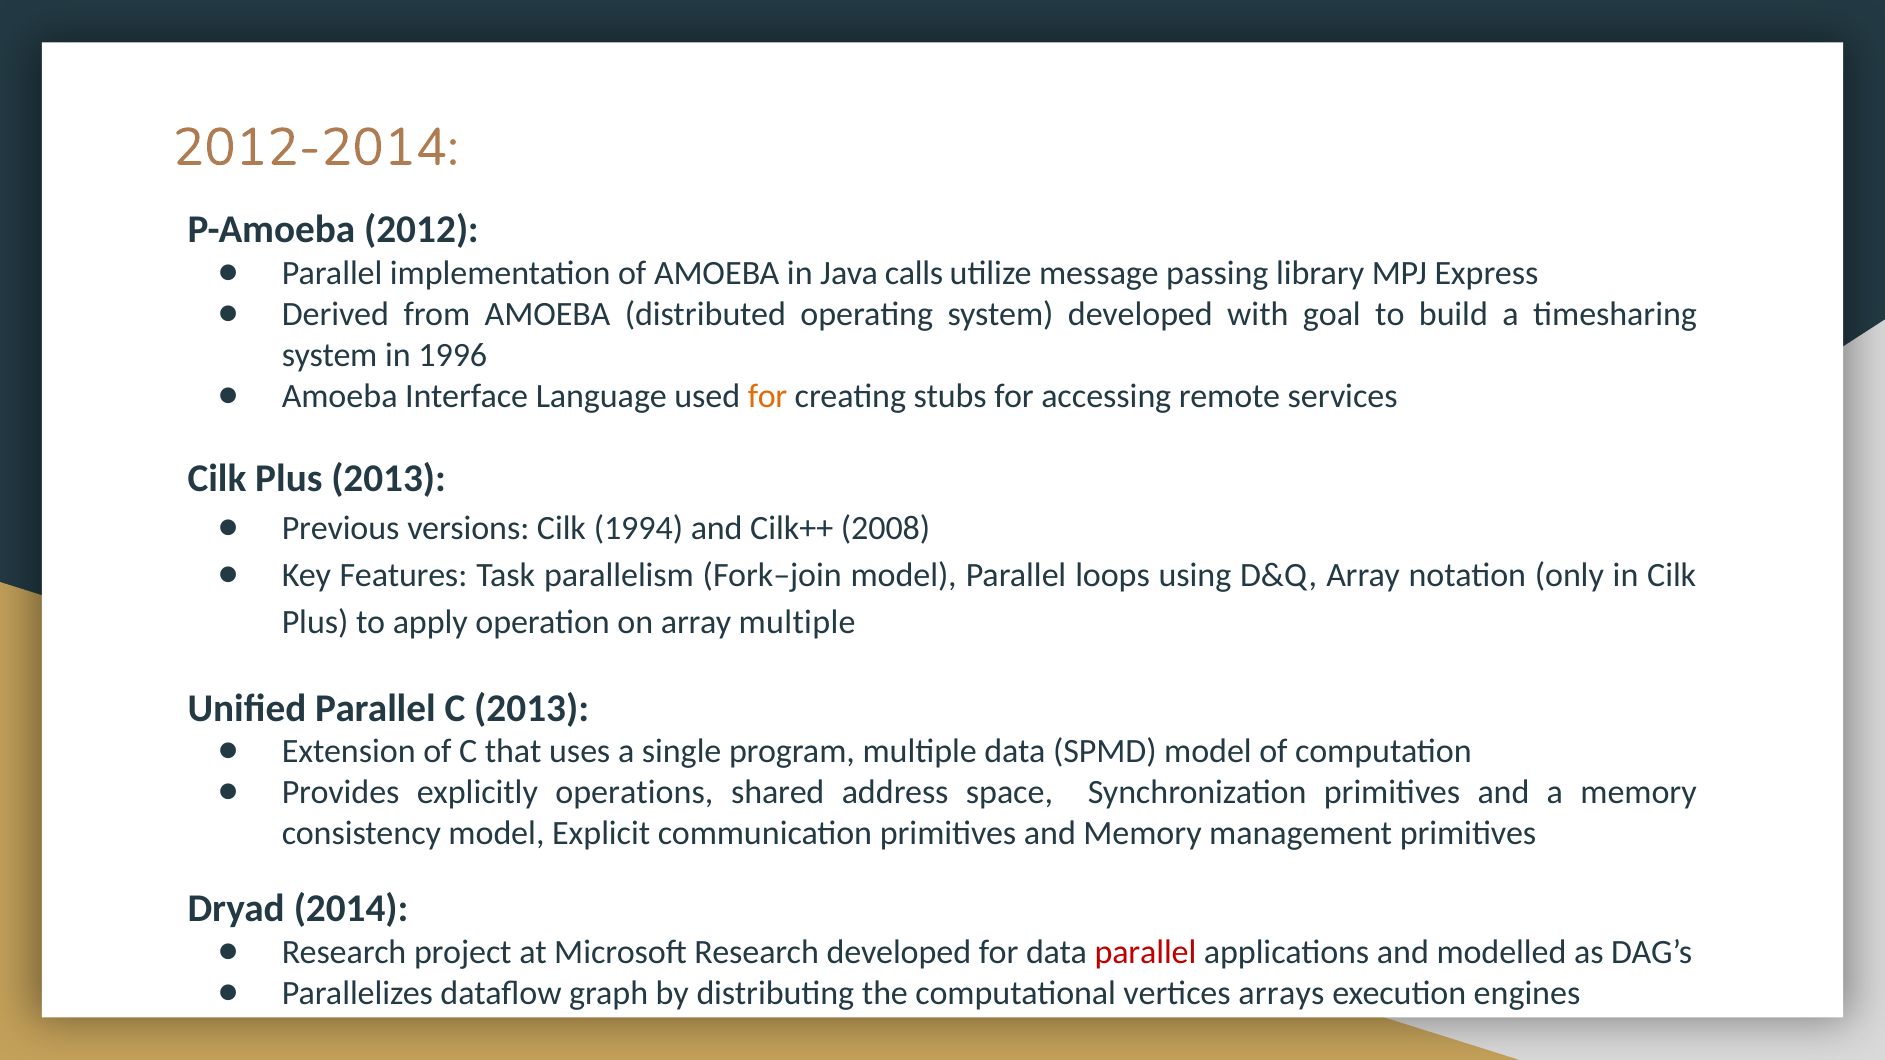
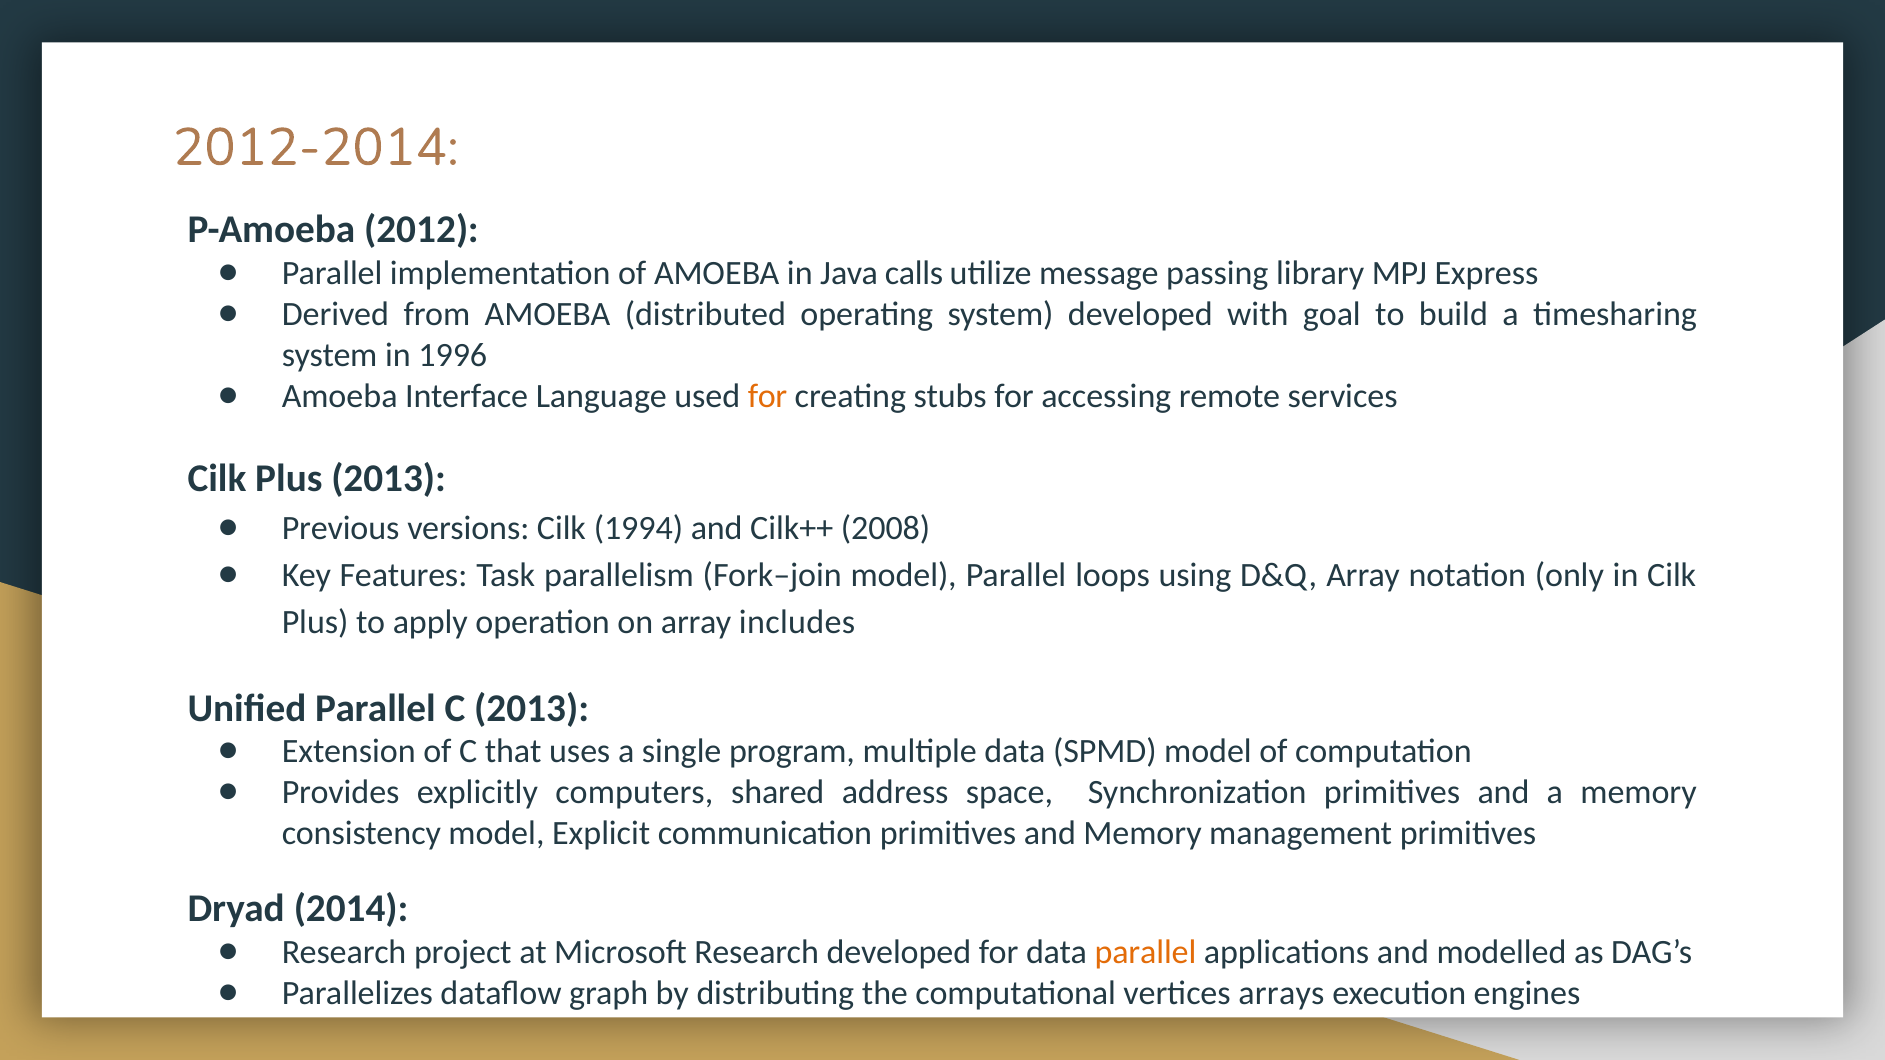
array multiple: multiple -> includes (797, 622)
operations: operations -> computers (634, 793)
parallel colour: red -> orange (1145, 952)
